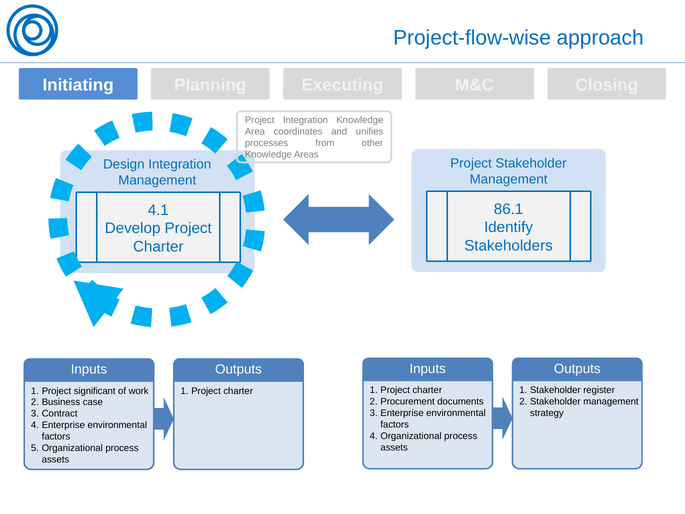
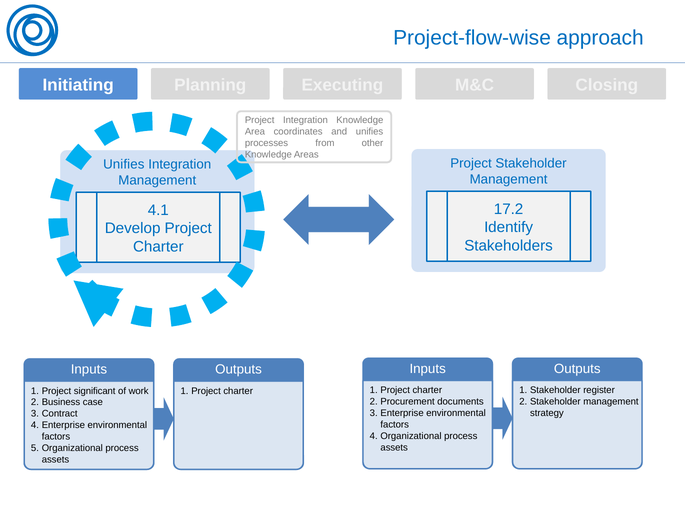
Design: Design -> Unifies (124, 164)
86.1: 86.1 -> 17.2 (509, 209)
